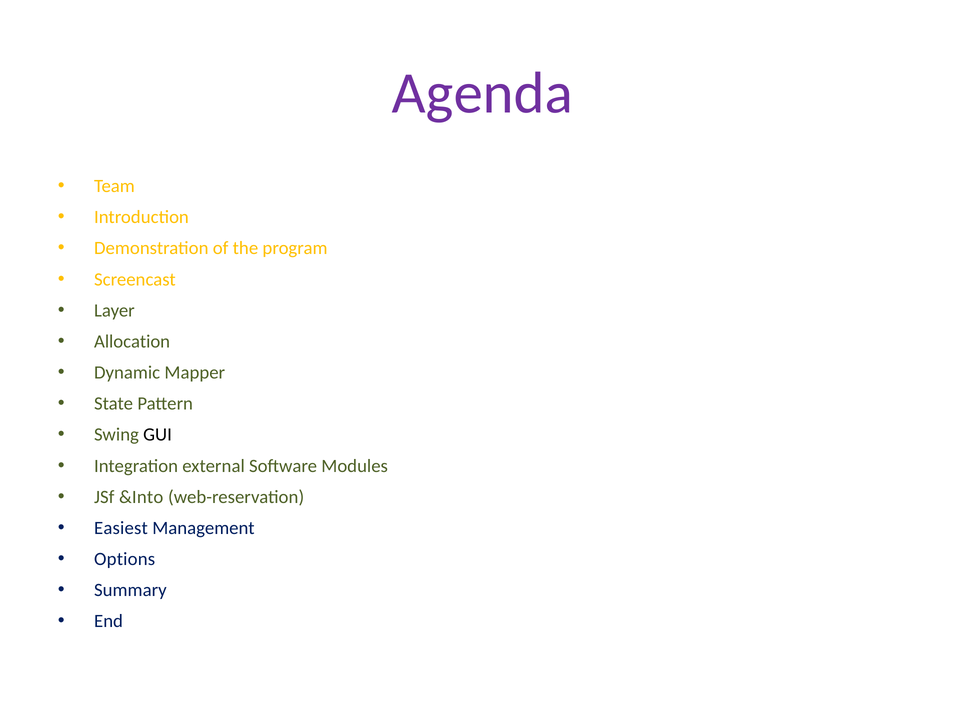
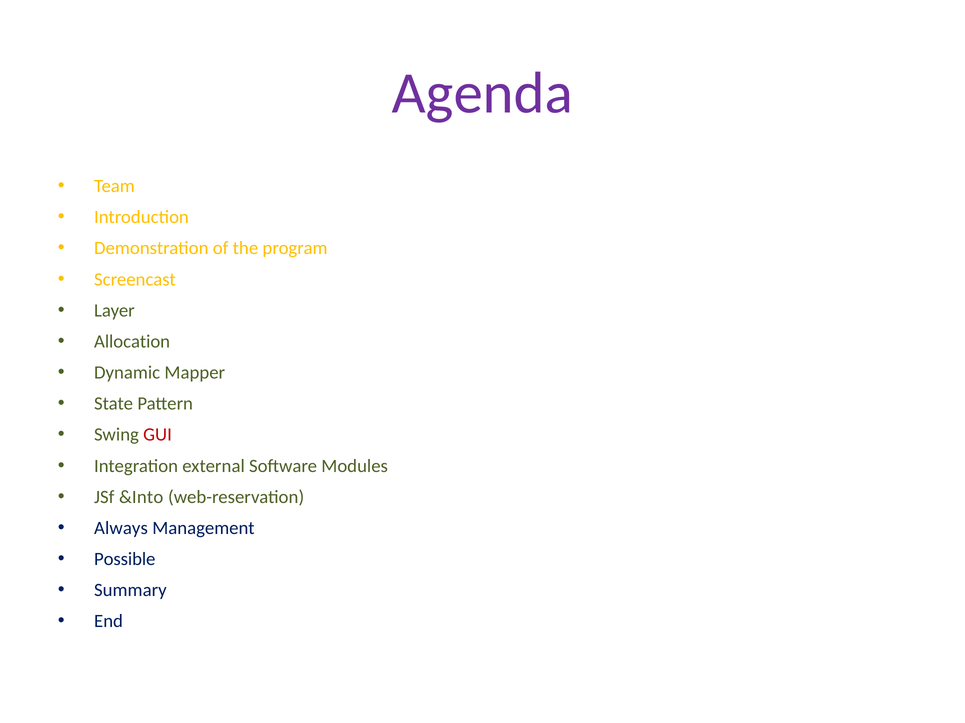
GUI colour: black -> red (158, 435)
Easiest: Easiest -> Always (121, 529)
Options: Options -> Possible (125, 560)
